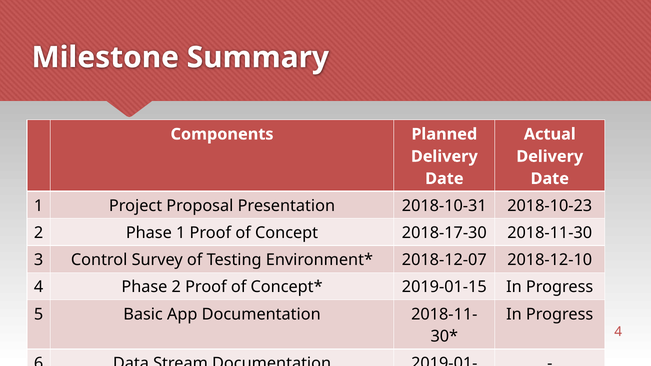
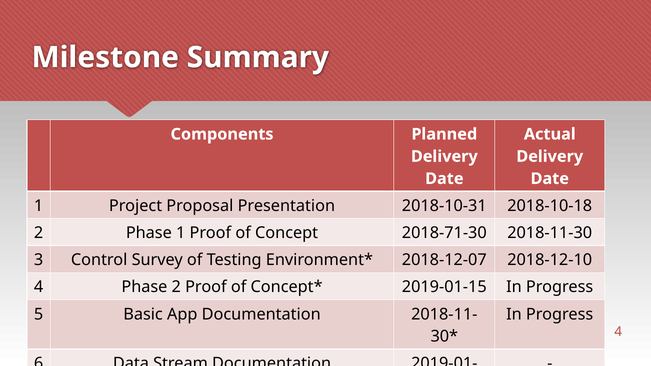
2018-10-23: 2018-10-23 -> 2018-10-18 (550, 206)
2018-17-30: 2018-17-30 -> 2018-71-30 (444, 233)
